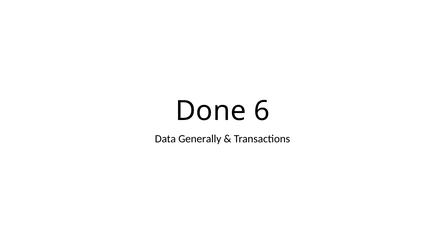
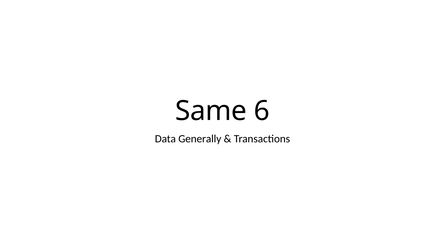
Done: Done -> Same (211, 111)
